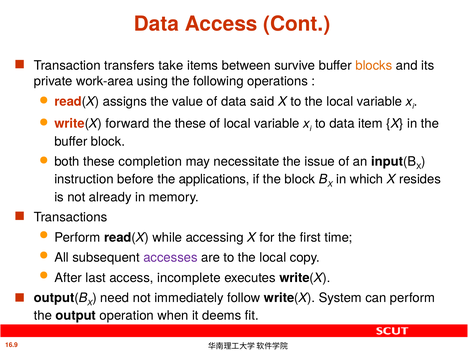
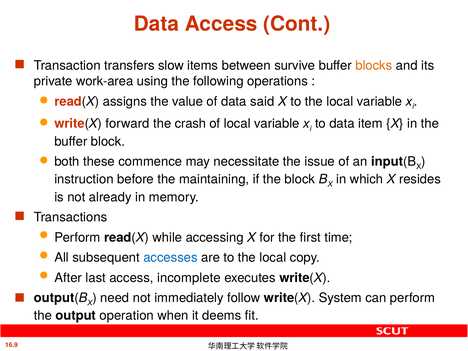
take: take -> slow (171, 66)
the these: these -> crash (190, 124)
completion: completion -> commence (150, 162)
applications: applications -> maintaining (214, 179)
accesses colour: purple -> blue (171, 258)
